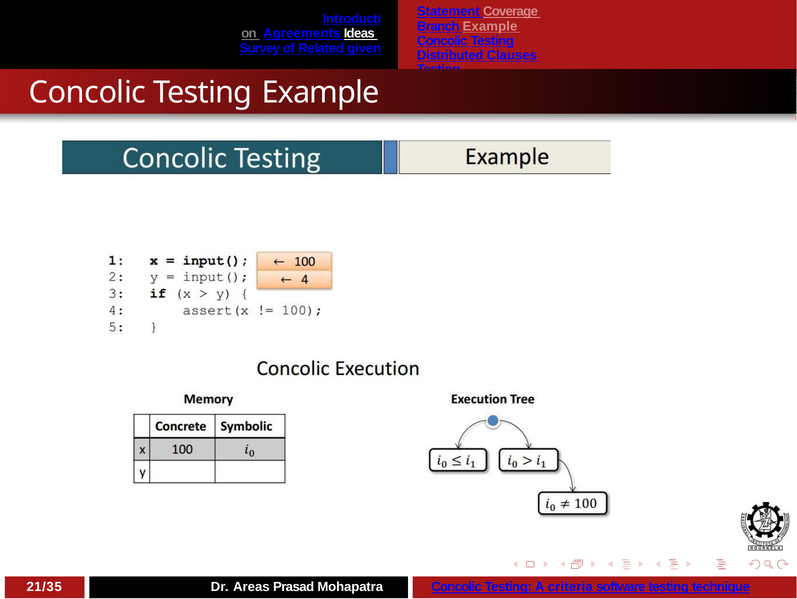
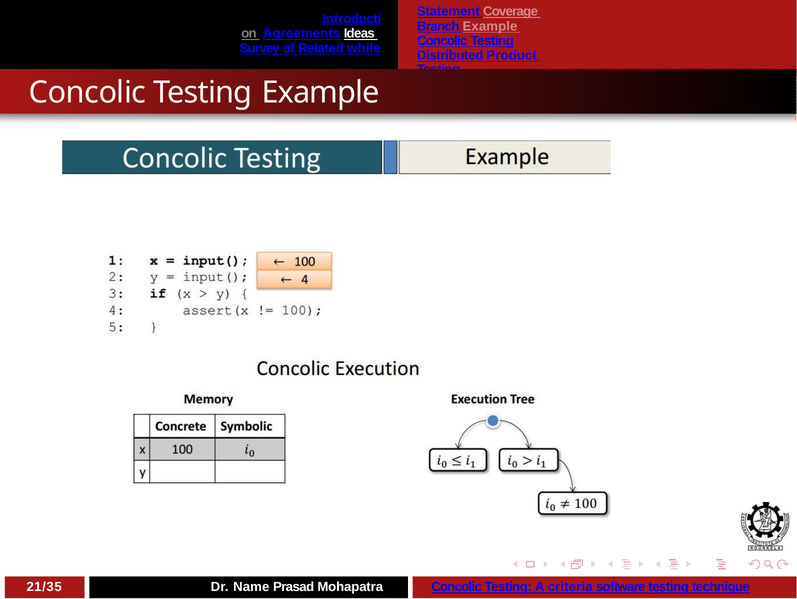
given: given -> while (364, 48)
Clauses: Clauses -> Product (512, 55)
Areas: Areas -> Name (251, 586)
